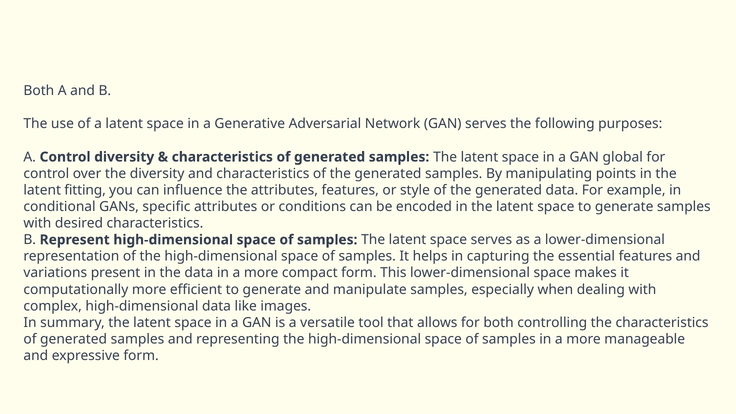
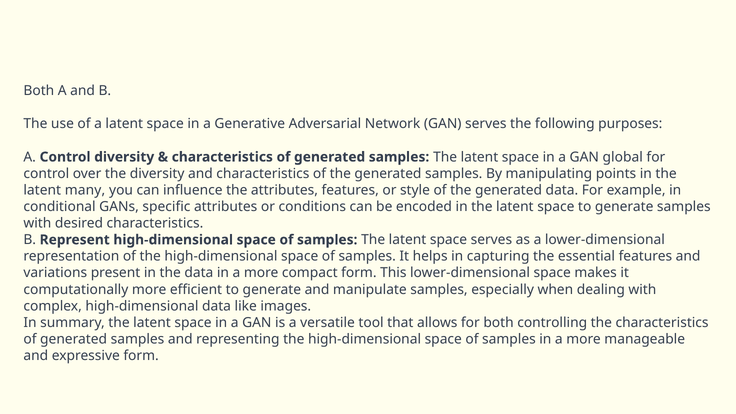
fitting: fitting -> many (85, 190)
